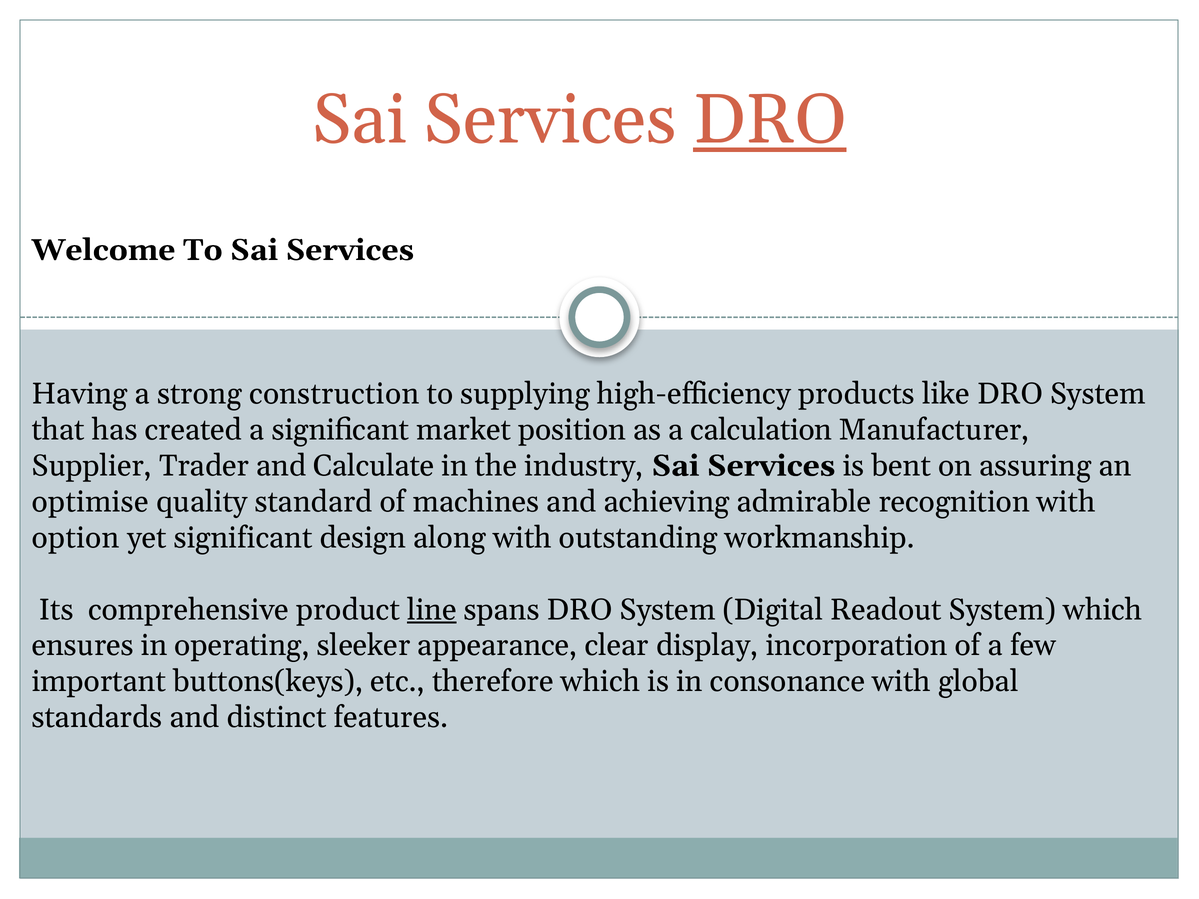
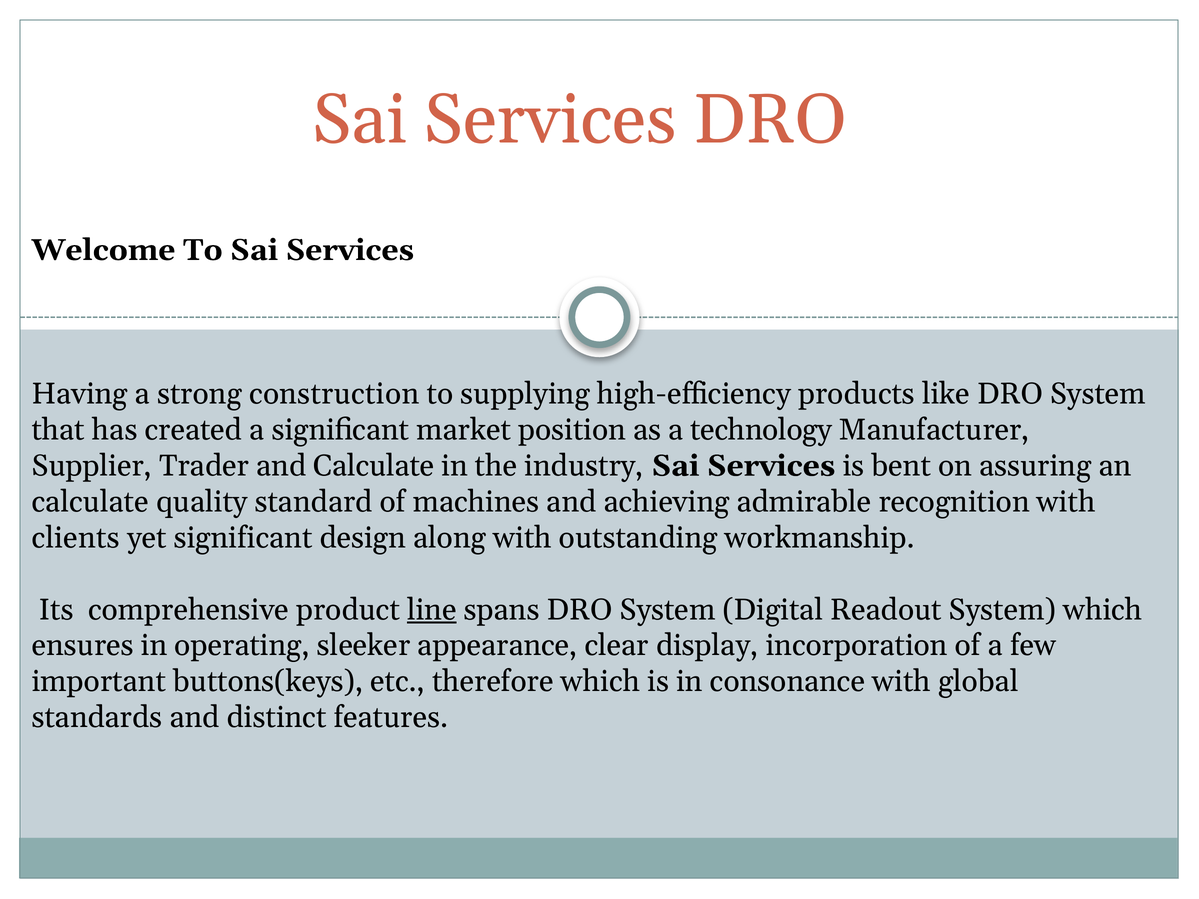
DRO underline: present -> none (770, 120)
calculation: calculation -> technology (761, 430)
optimise: optimise -> calculate (90, 502)
option: option -> clients (76, 538)
